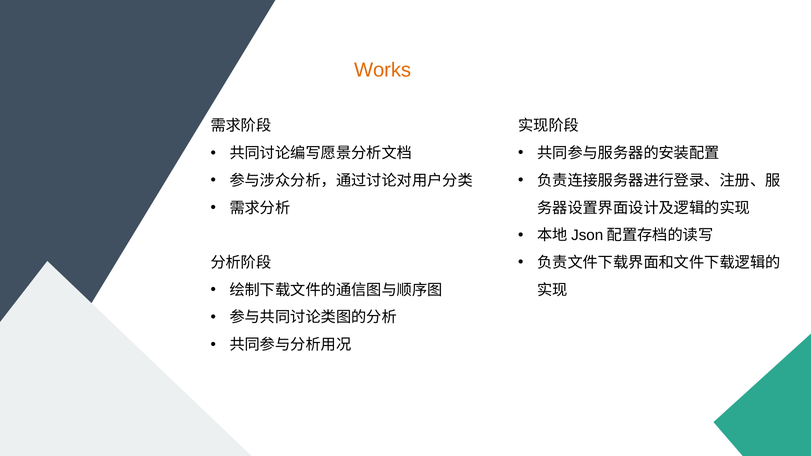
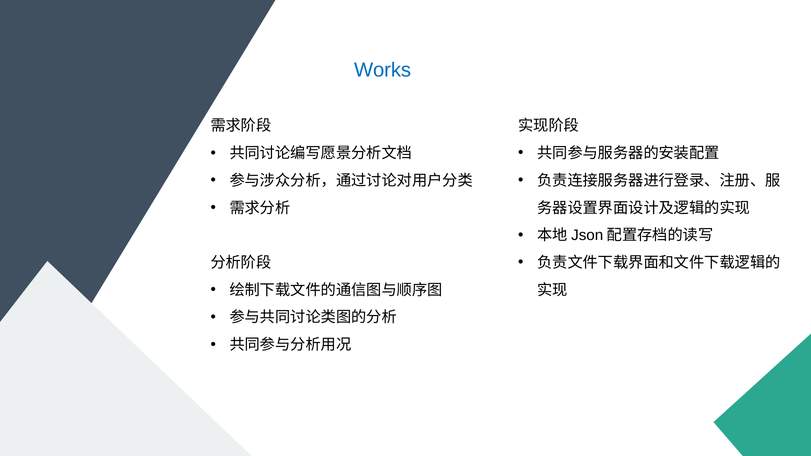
Works colour: orange -> blue (383, 70)
